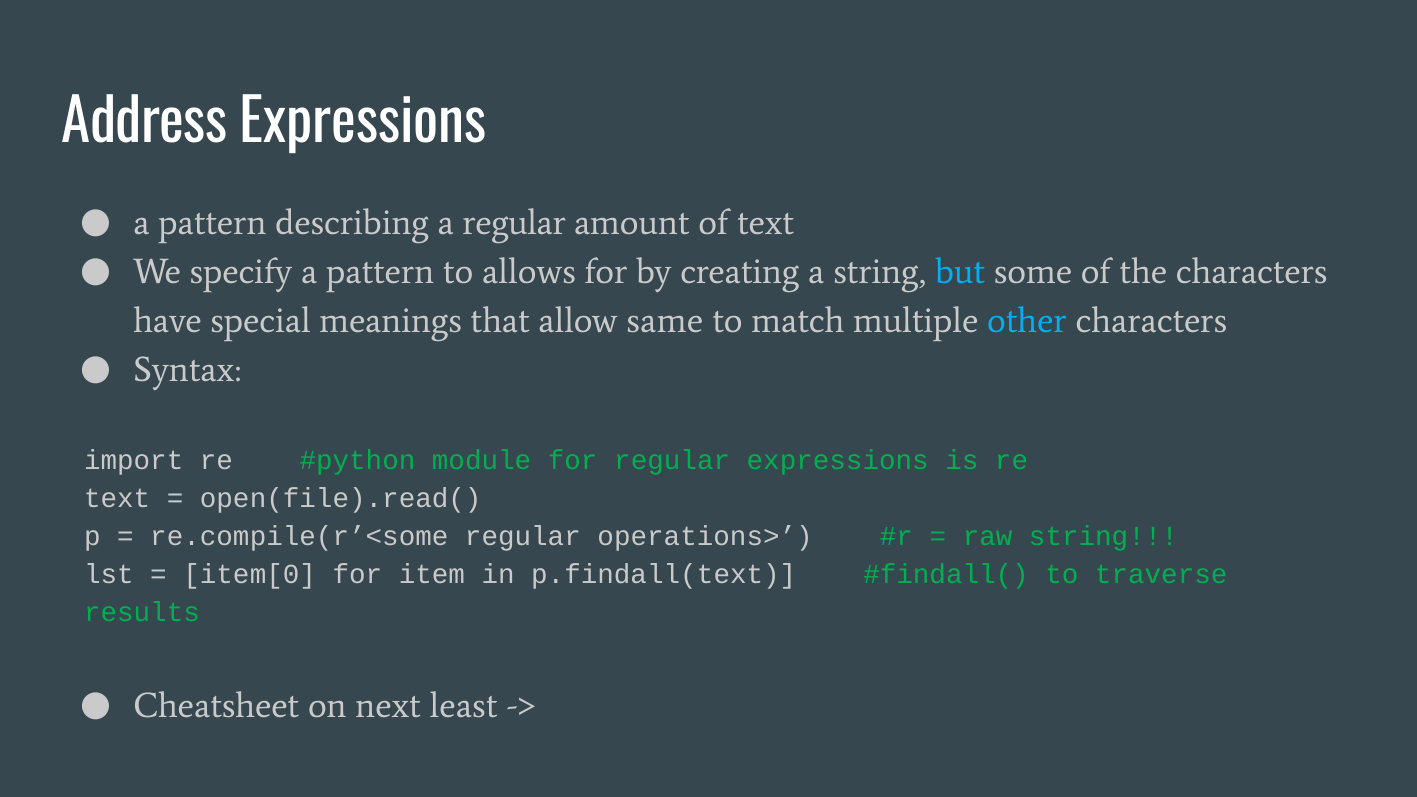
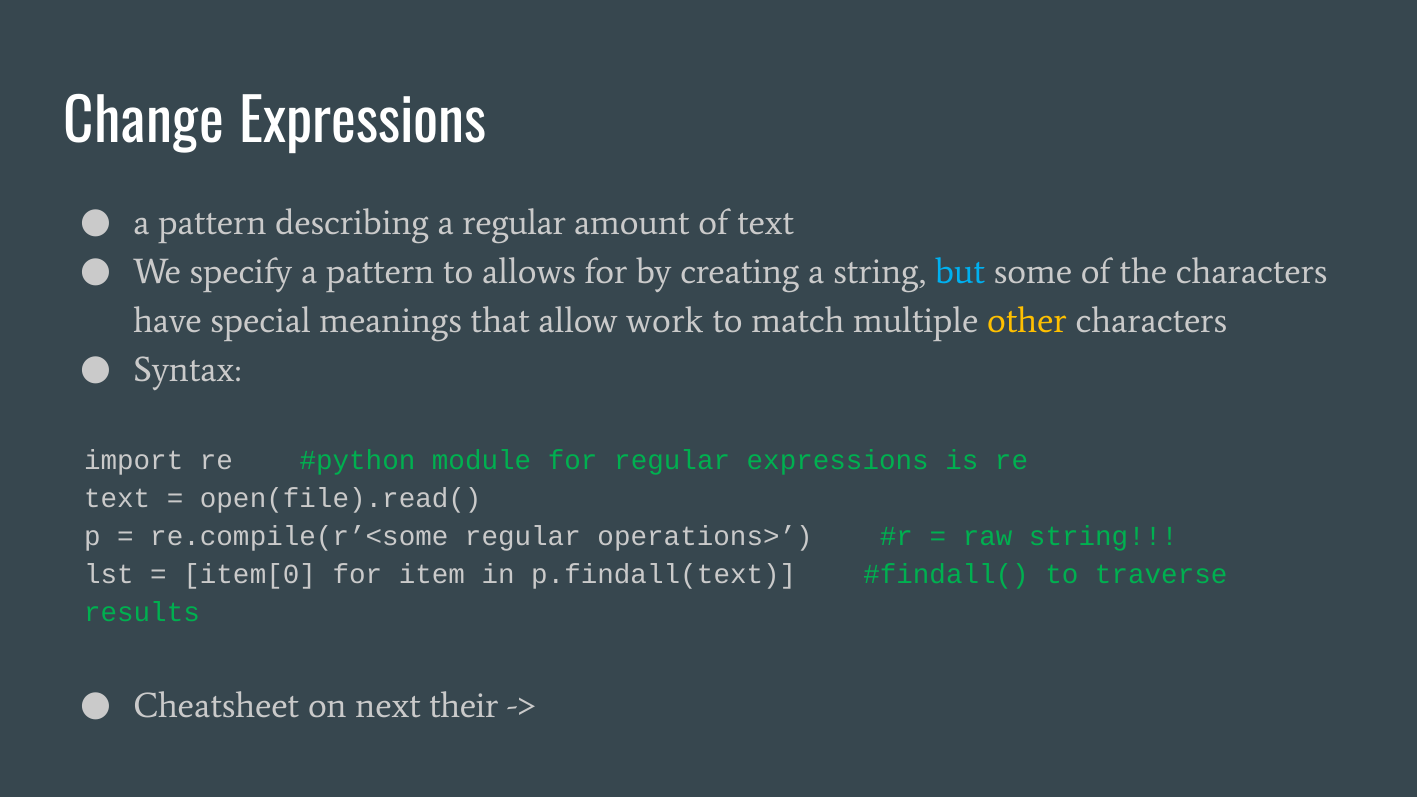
Address: Address -> Change (144, 123)
same: same -> work (665, 321)
other colour: light blue -> yellow (1027, 321)
least: least -> their (464, 706)
